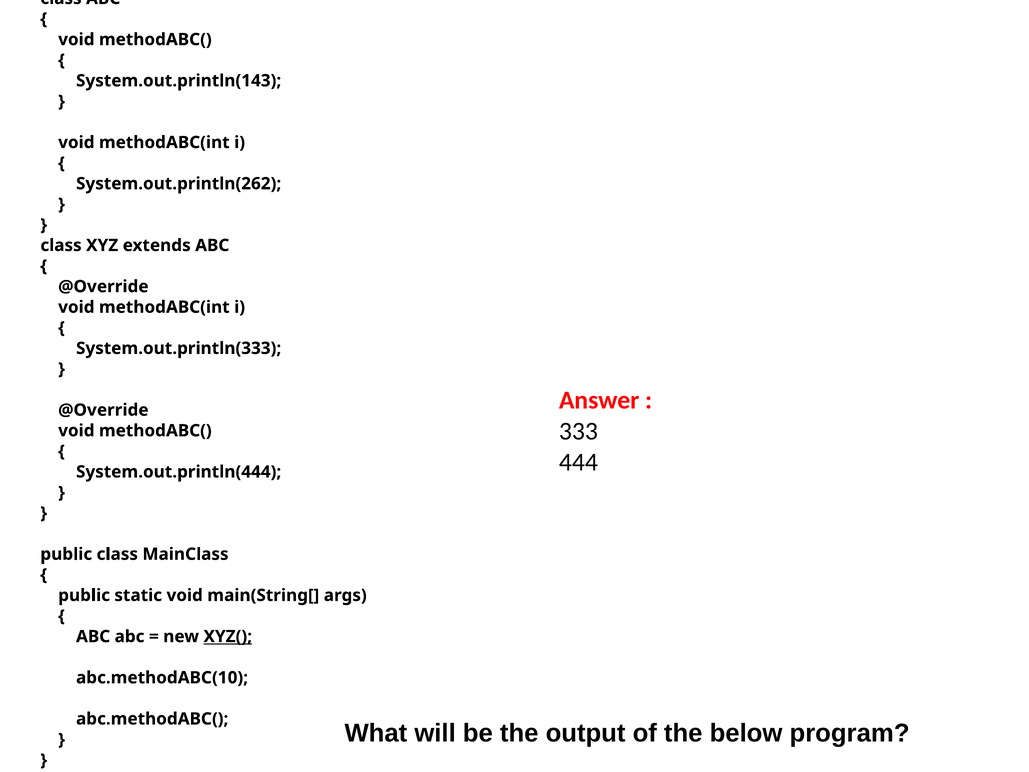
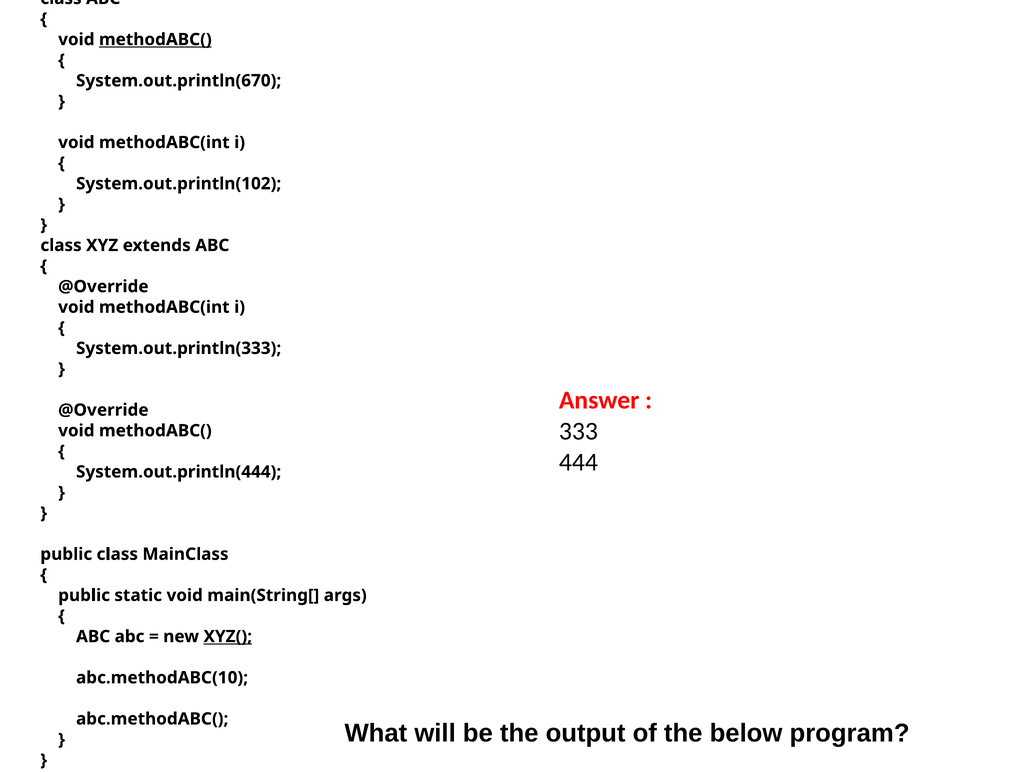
methodABC( underline: none -> present (155, 40)
System.out.println(143: System.out.println(143 -> System.out.println(670 (179, 81)
System.out.println(262: System.out.println(262 -> System.out.println(102 (179, 184)
